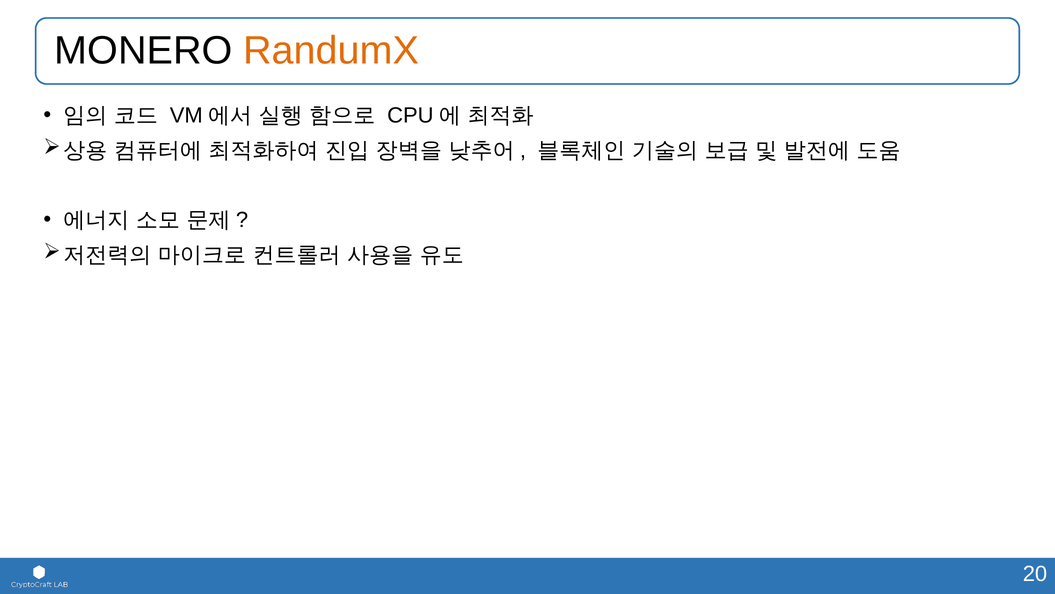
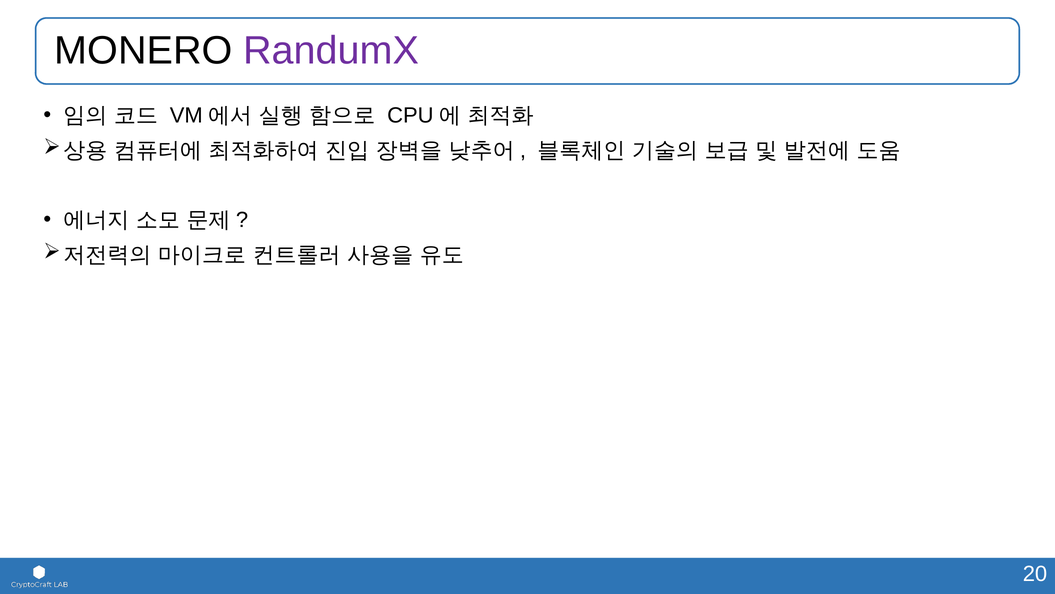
RandumX colour: orange -> purple (331, 51)
